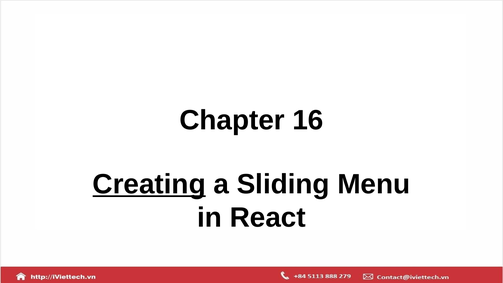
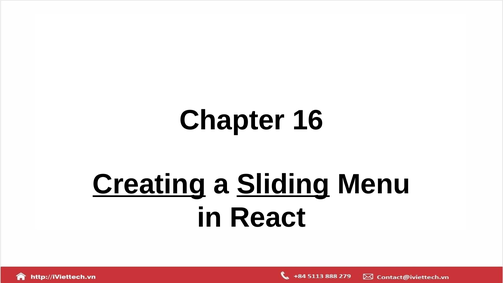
Sliding underline: none -> present (283, 184)
